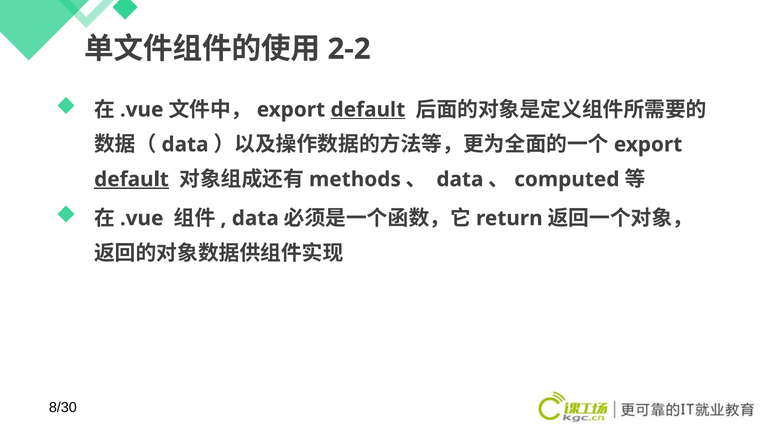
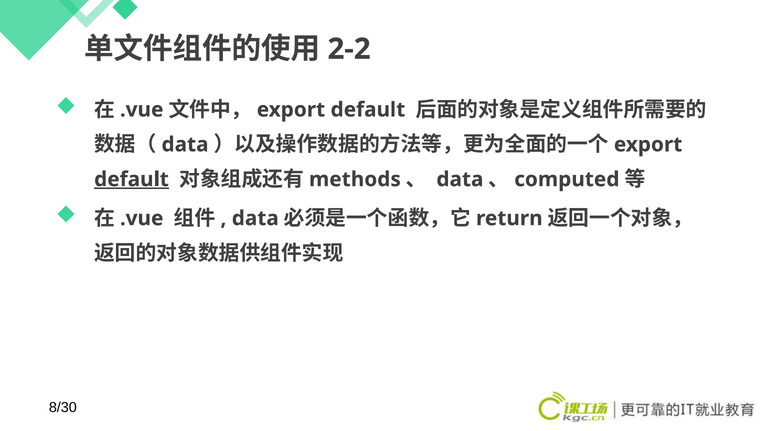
default underline: present -> none (368, 110)
